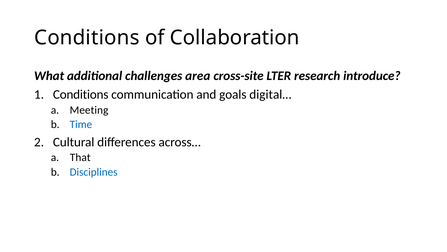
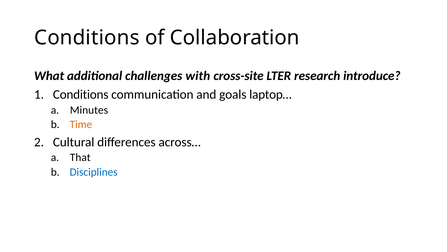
area: area -> with (198, 76)
digital…: digital… -> laptop… (270, 94)
Meeting: Meeting -> Minutes (89, 110)
Time colour: blue -> orange (81, 124)
